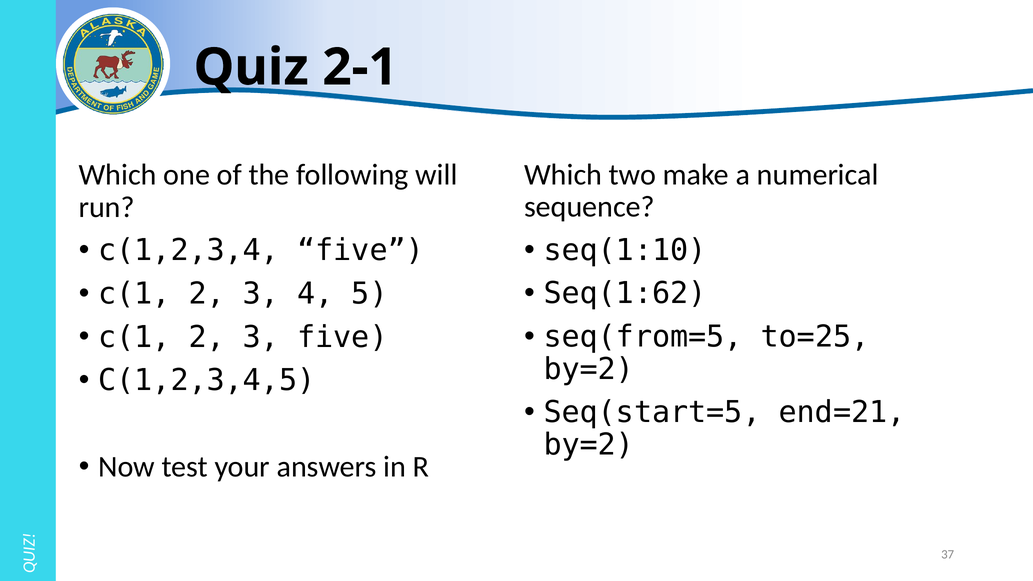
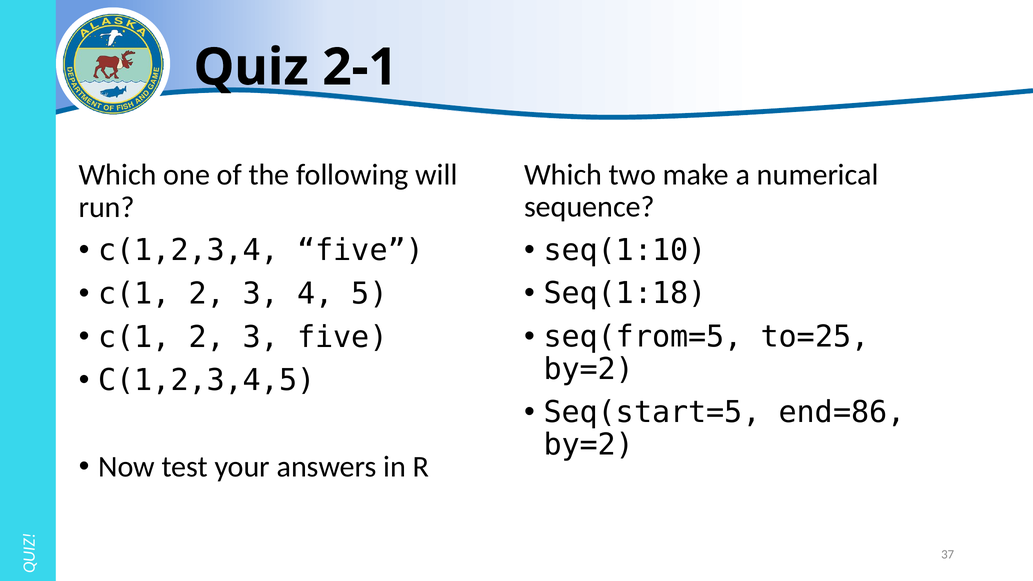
Seq(1:62: Seq(1:62 -> Seq(1:18 (625, 294)
end=21: end=21 -> end=86 (842, 413)
